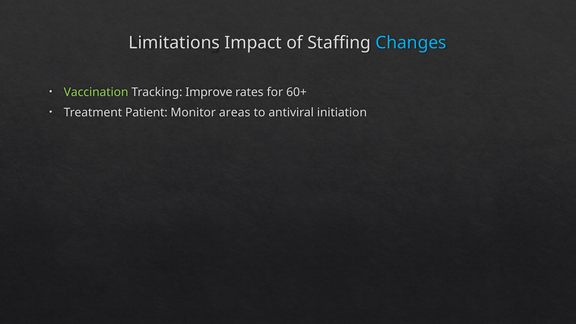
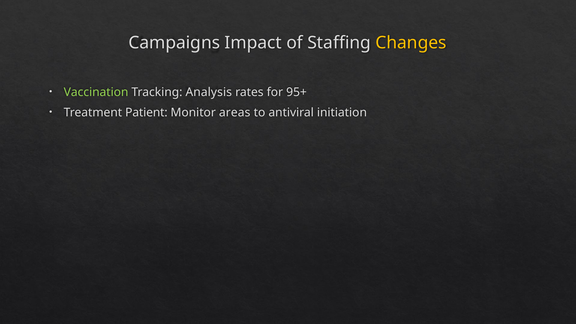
Limitations: Limitations -> Campaigns (174, 43)
Changes colour: light blue -> yellow (411, 43)
Improve: Improve -> Analysis (209, 92)
60+: 60+ -> 95+ (297, 92)
